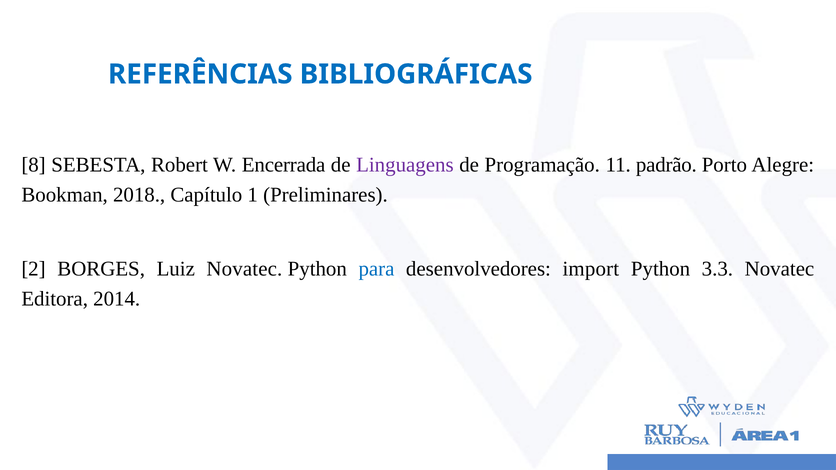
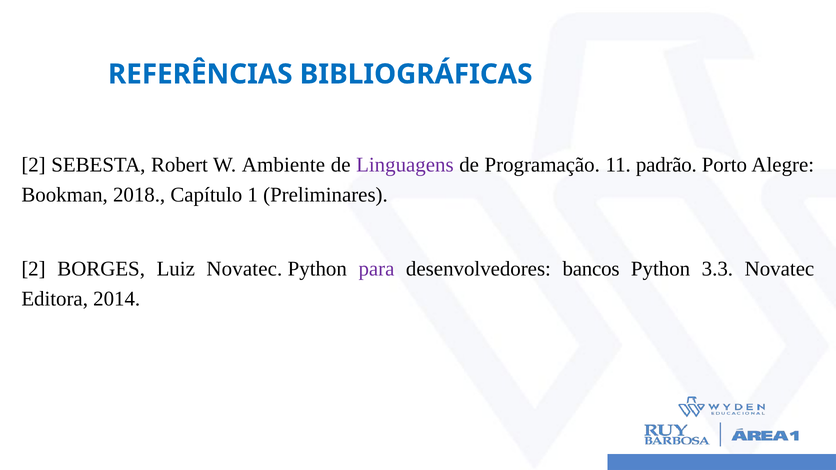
8: 8 -> 2 (34, 165)
Encerrada: Encerrada -> Ambiente (283, 165)
para colour: blue -> purple (376, 269)
import: import -> bancos (591, 269)
